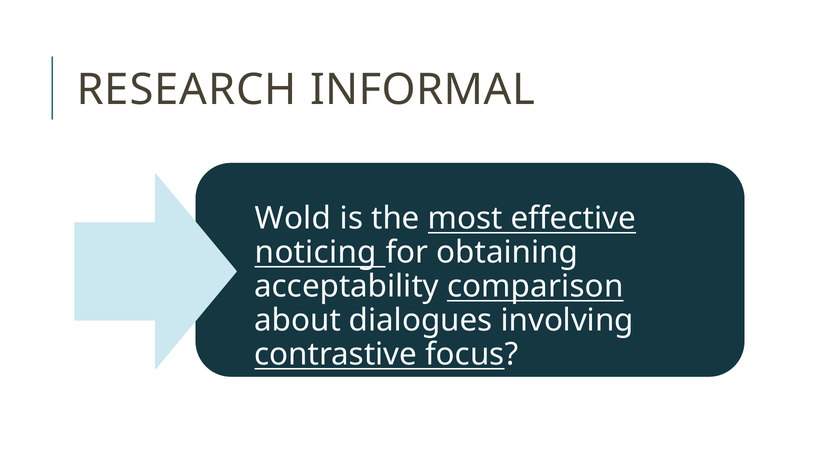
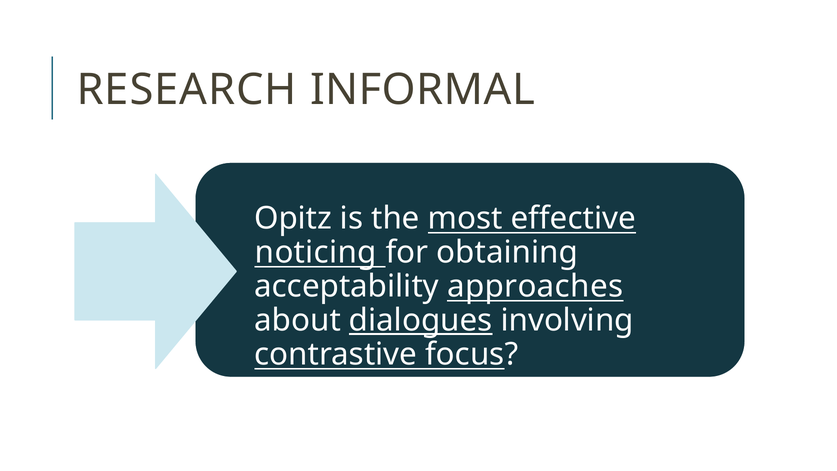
Wold: Wold -> Opitz (293, 218)
comparison: comparison -> approaches (535, 286)
dialogues underline: none -> present (421, 320)
